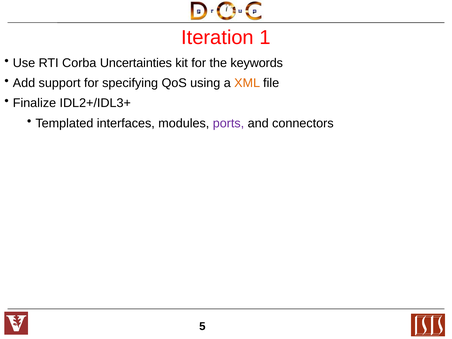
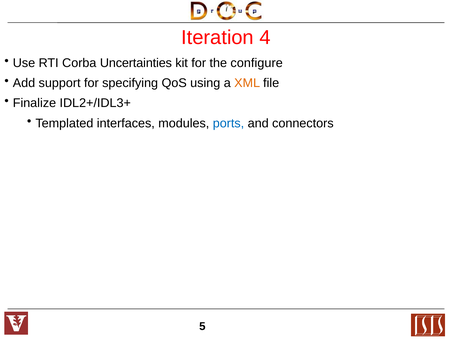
1: 1 -> 4 (265, 38)
keywords: keywords -> configure (257, 63)
ports colour: purple -> blue (228, 123)
